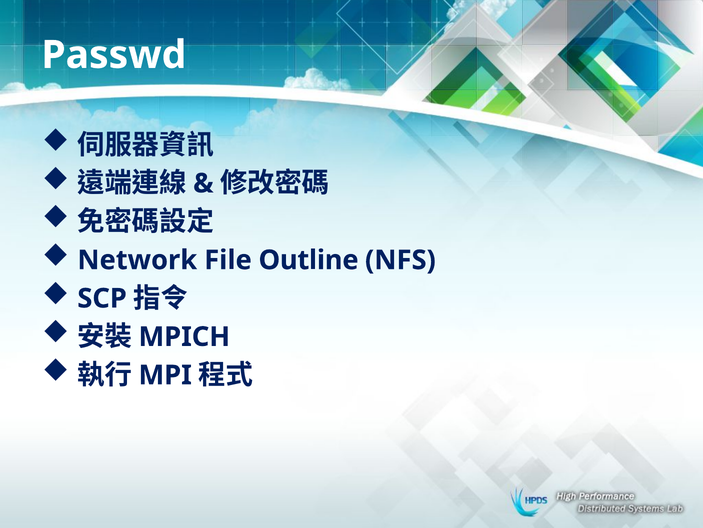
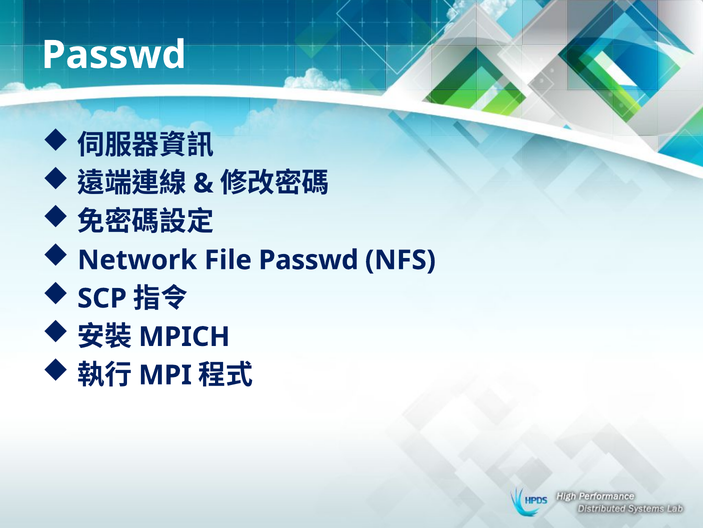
File Outline: Outline -> Passwd (309, 260)
